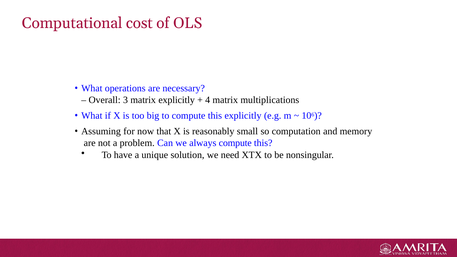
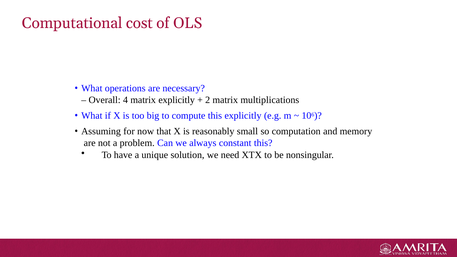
3: 3 -> 4 (125, 100)
4: 4 -> 2 (208, 100)
always compute: compute -> constant (235, 143)
